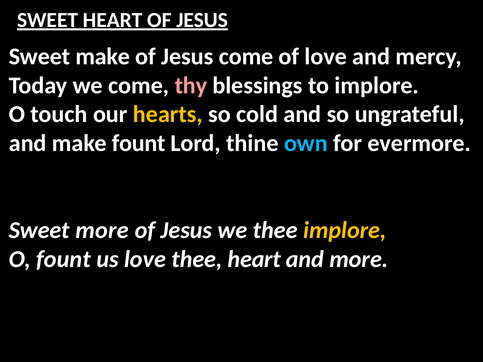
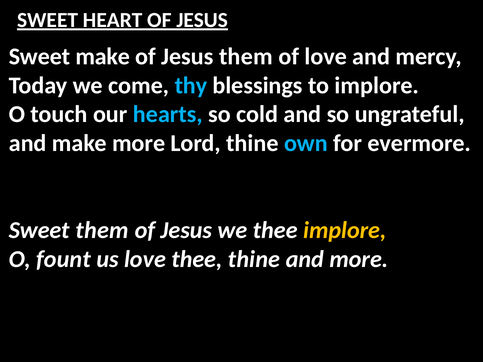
Jesus come: come -> them (246, 56)
thy colour: pink -> light blue (191, 85)
hearts colour: yellow -> light blue (168, 114)
make fount: fount -> more (139, 143)
Sweet more: more -> them (102, 230)
thee heart: heart -> thine (254, 259)
